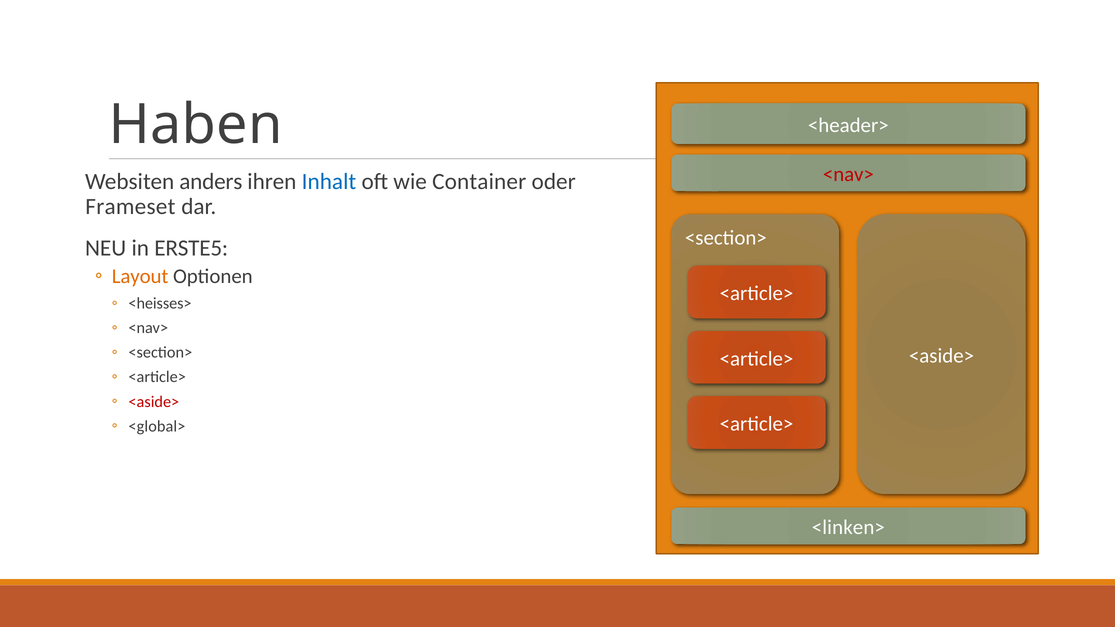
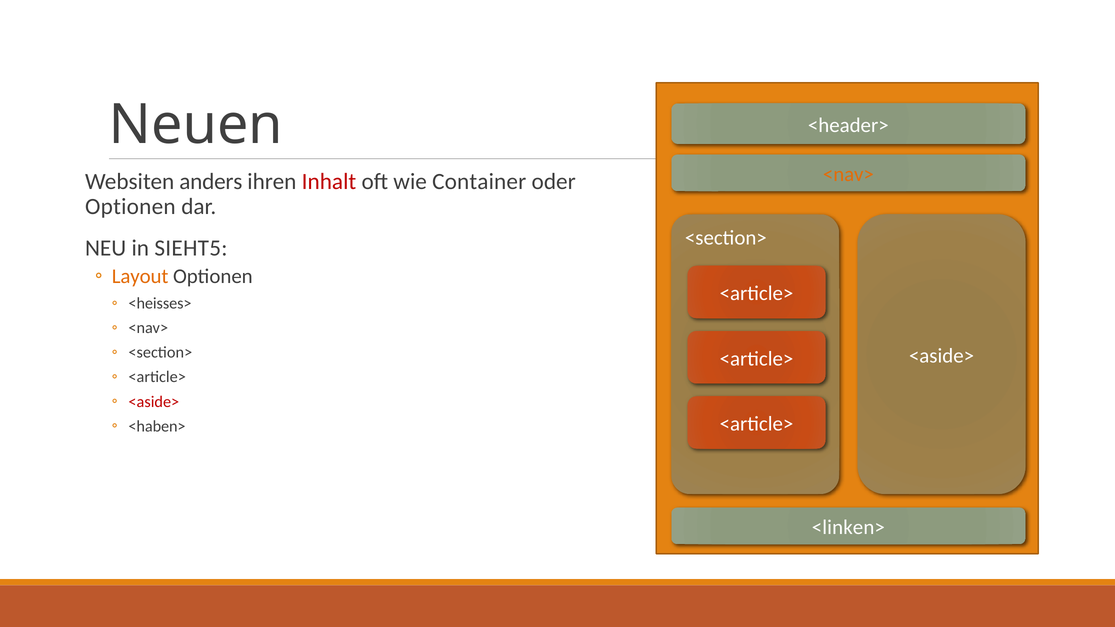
Haben: Haben -> Neuen (196, 125)
<nav> colour: red -> orange (848, 174)
Inhalt colour: blue -> red (329, 182)
Frameset: Frameset -> Optionen (130, 207)
ERSTE5: ERSTE5 -> SIEHT5 (191, 248)
<global>: <global> -> <haben> (157, 426)
